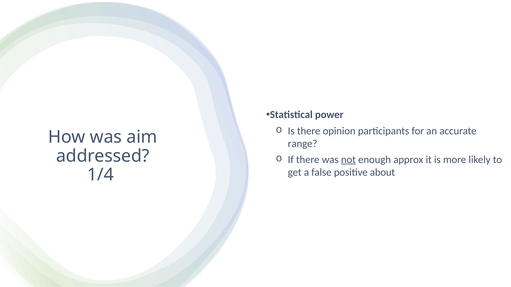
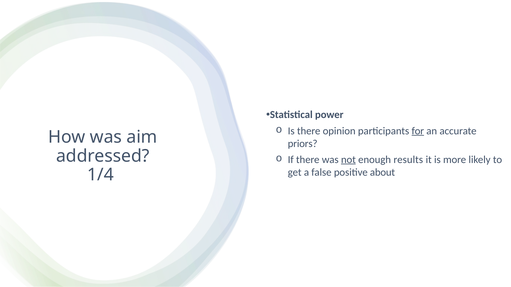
for underline: none -> present (418, 131)
range: range -> priors (303, 144)
approx: approx -> results (408, 160)
